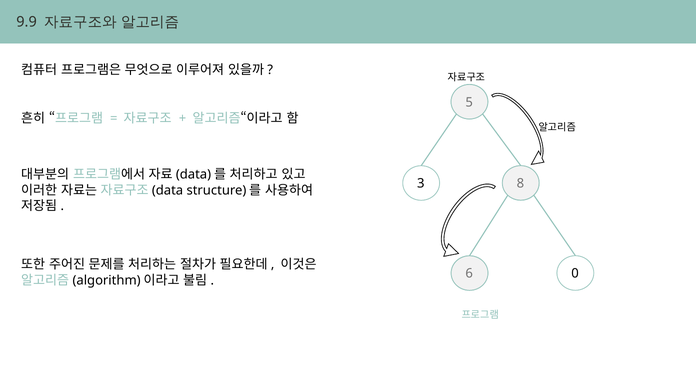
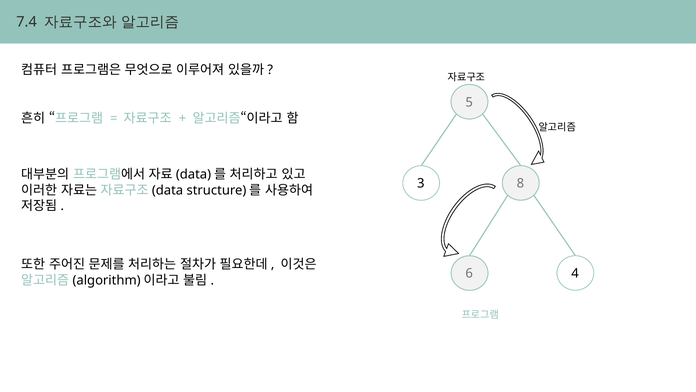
9.9: 9.9 -> 7.4 (27, 22)
0: 0 -> 4 (575, 273)
